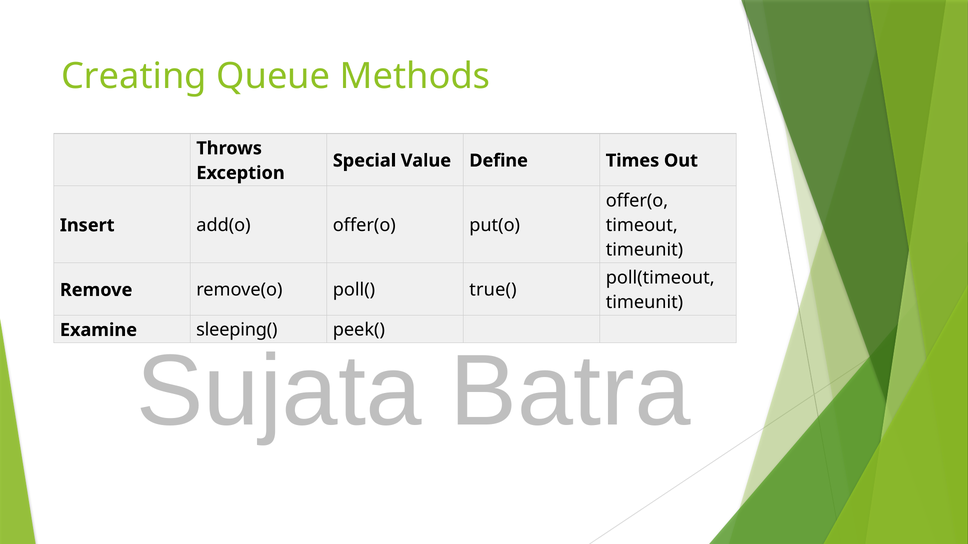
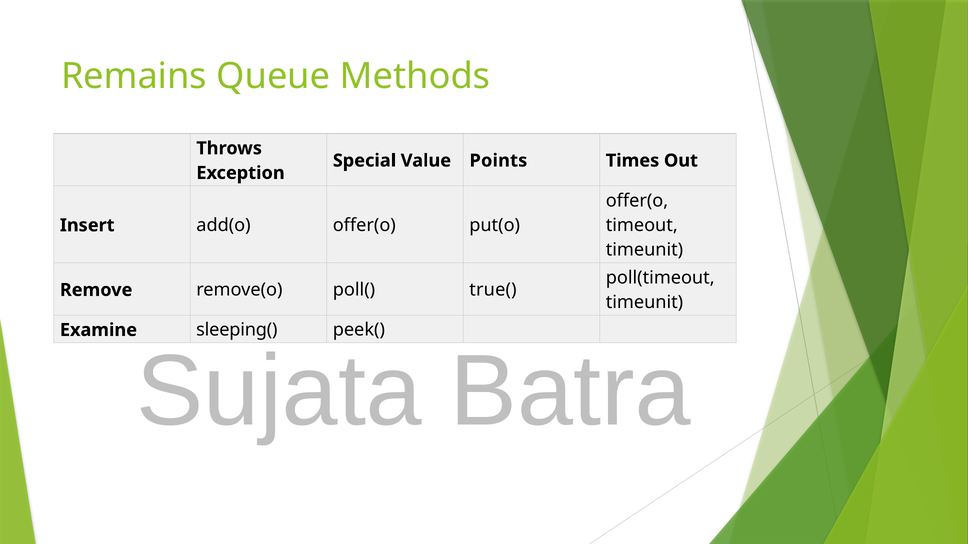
Creating: Creating -> Remains (134, 76)
Define: Define -> Points (498, 161)
